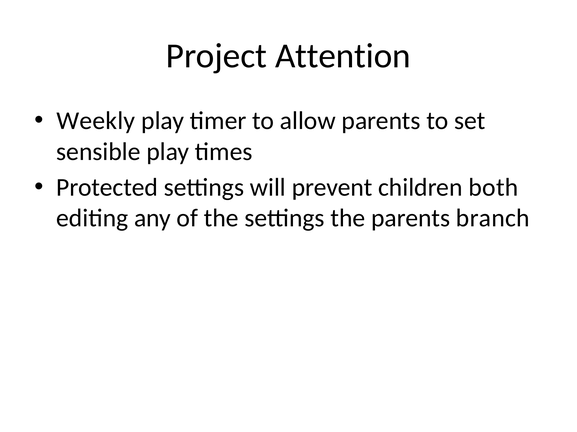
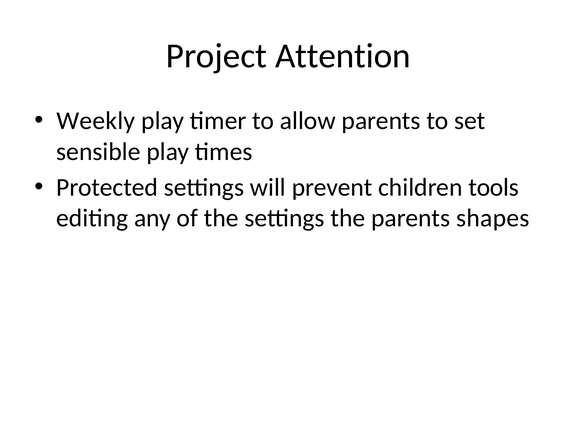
both: both -> tools (494, 188)
branch: branch -> shapes (493, 219)
